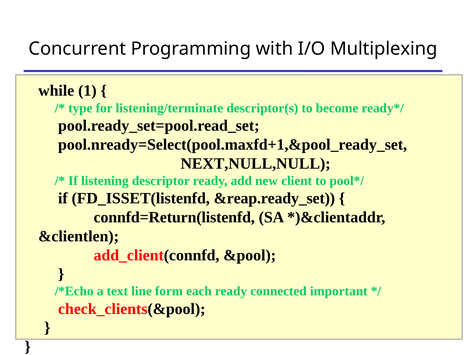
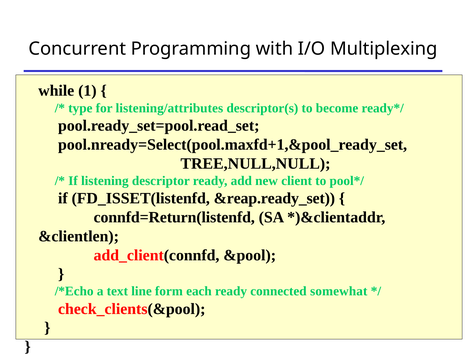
listening/terminate: listening/terminate -> listening/attributes (169, 108)
NEXT,NULL,NULL: NEXT,NULL,NULL -> TREE,NULL,NULL (256, 164)
important: important -> somewhat (339, 292)
